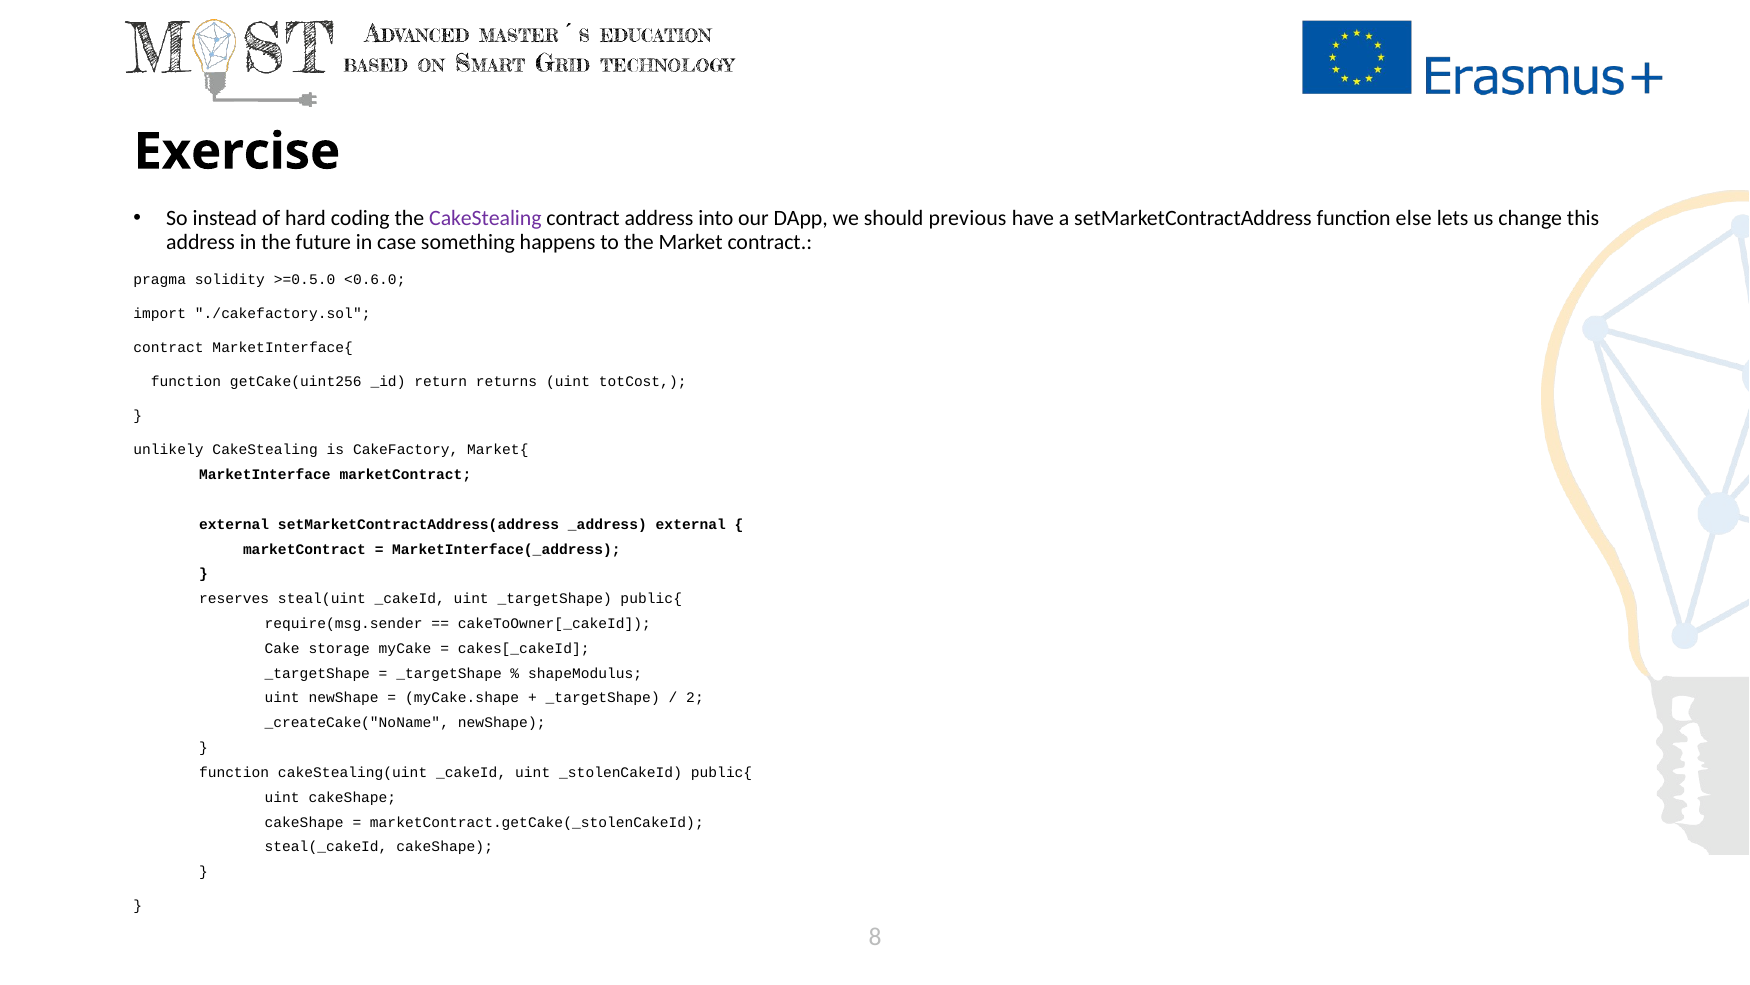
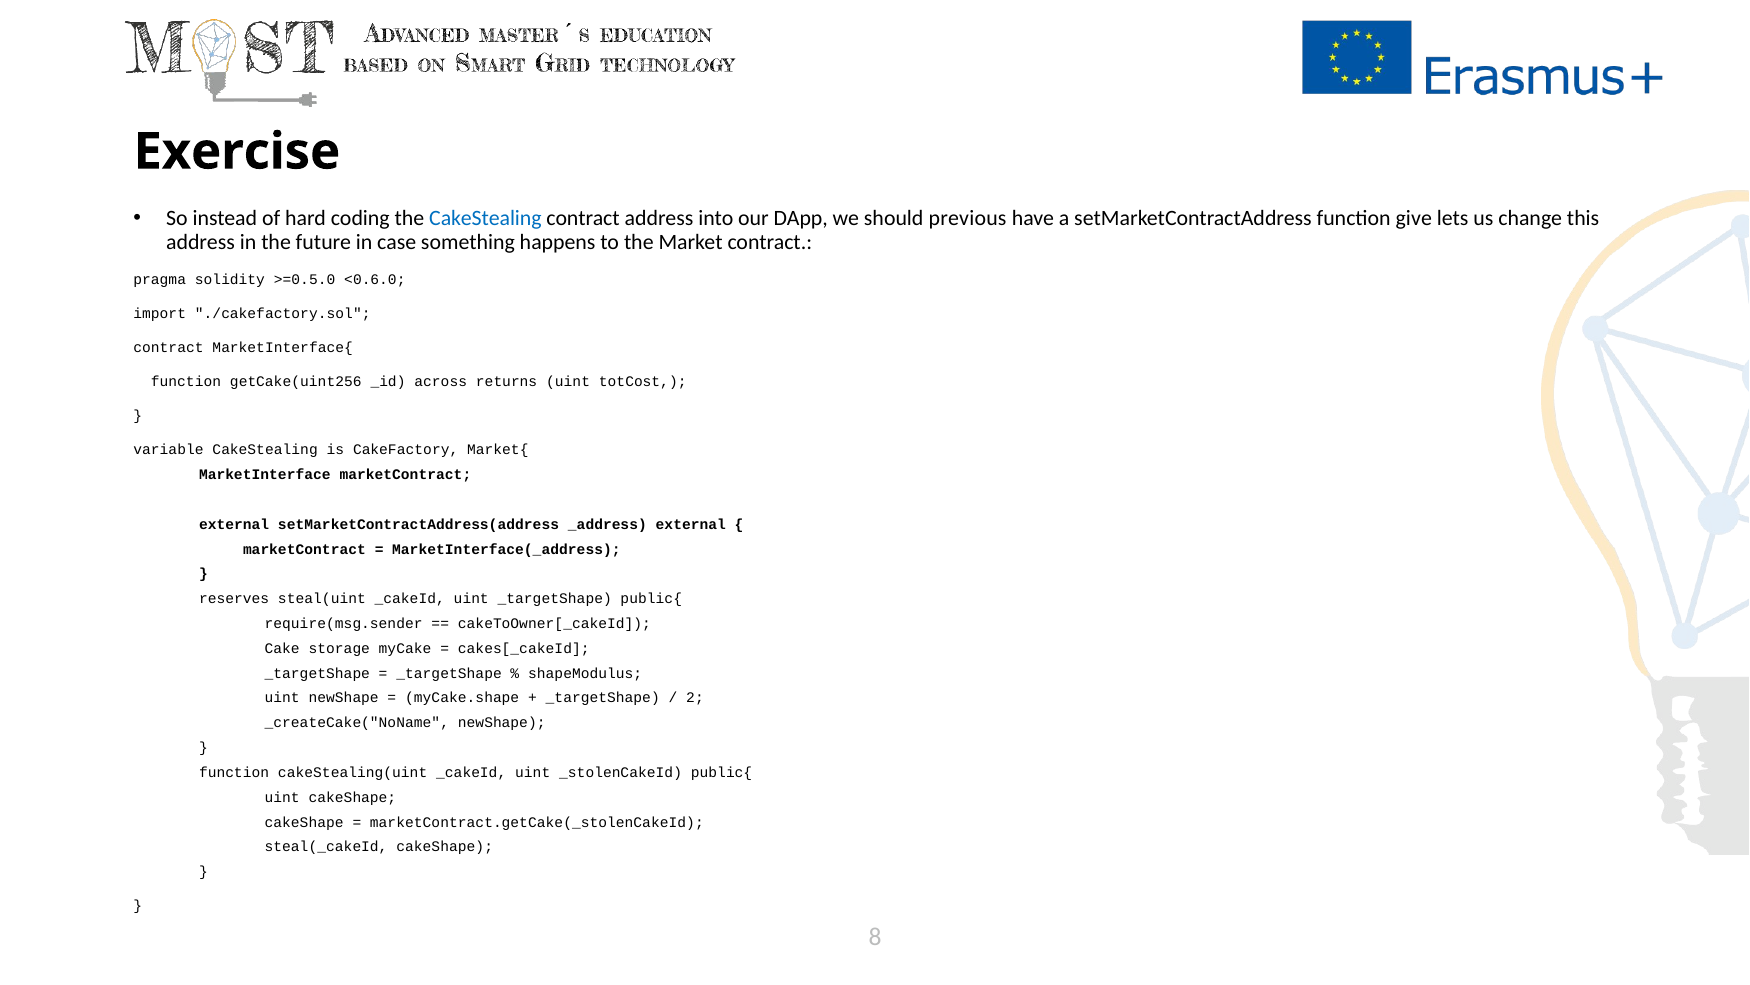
CakeStealing colour: purple -> blue (485, 218)
else: else -> give (1414, 218)
return: return -> across (441, 382)
unlikely: unlikely -> variable (168, 450)
